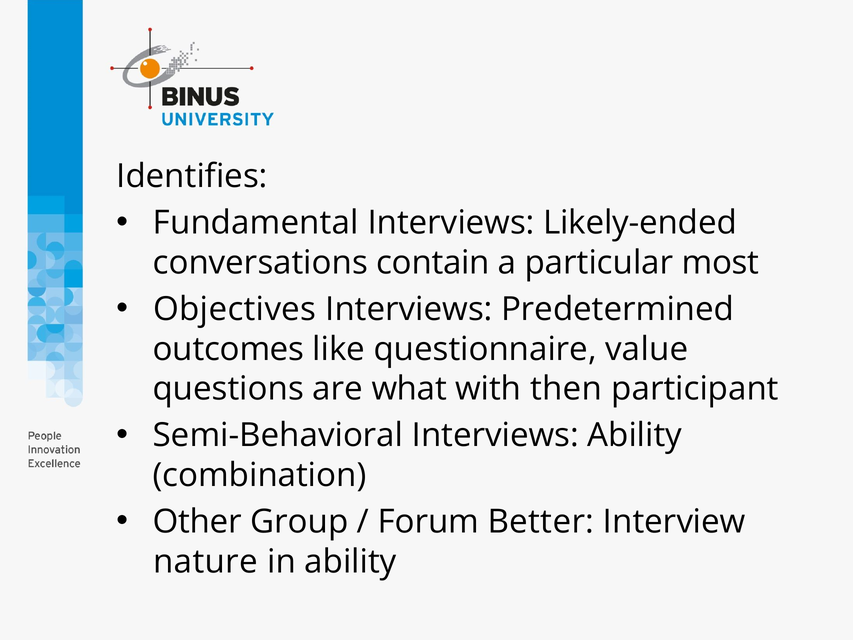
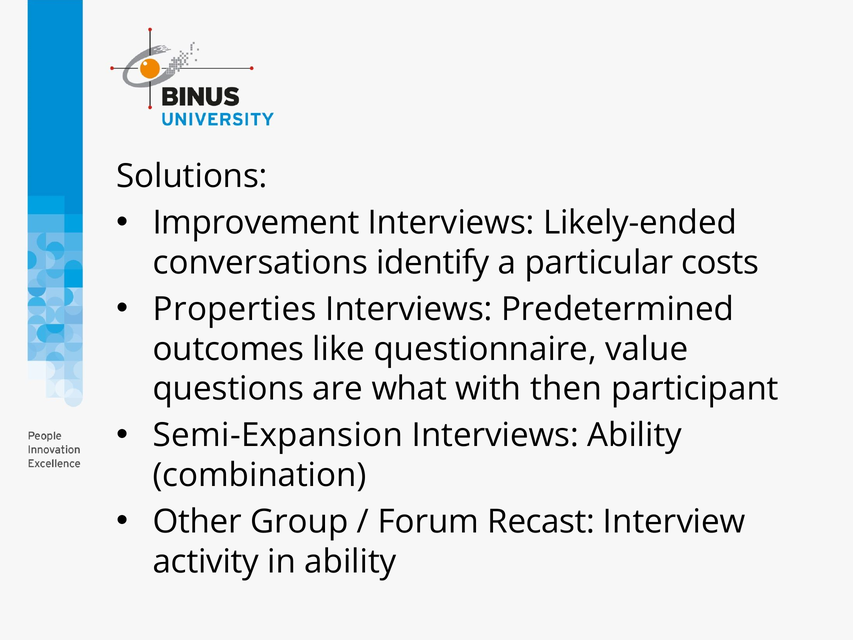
Identifies: Identifies -> Solutions (192, 176)
Fundamental: Fundamental -> Improvement (256, 223)
contain: contain -> identify (433, 263)
most: most -> costs (720, 263)
Objectives: Objectives -> Properties (235, 309)
Semi-Behavioral: Semi-Behavioral -> Semi-Expansion (278, 435)
Better: Better -> Recast (541, 522)
nature: nature -> activity (206, 561)
